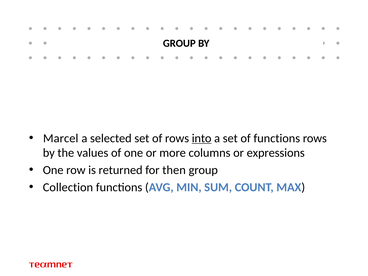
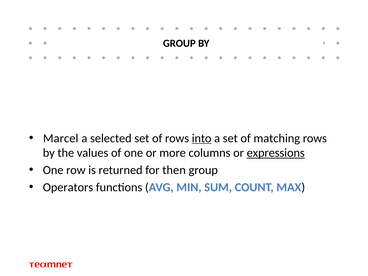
of functions: functions -> matching (277, 138)
expressions underline: none -> present (276, 153)
Collection: Collection -> Operators (68, 187)
